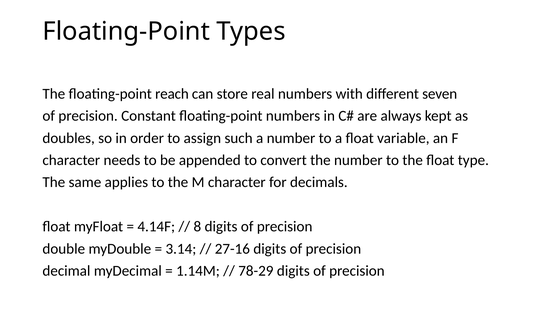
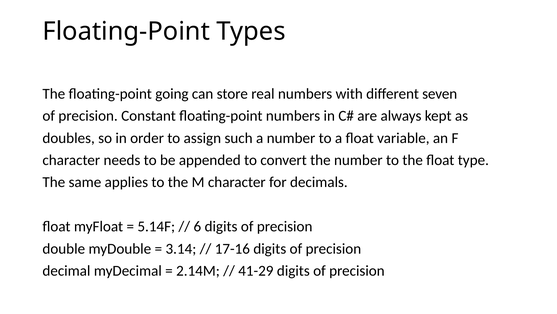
reach: reach -> going (172, 94)
4.14F: 4.14F -> 5.14F (156, 226)
8: 8 -> 6 (197, 226)
27-16: 27-16 -> 17-16 (232, 248)
1.14M: 1.14M -> 2.14M (198, 270)
78-29: 78-29 -> 41-29 (256, 270)
